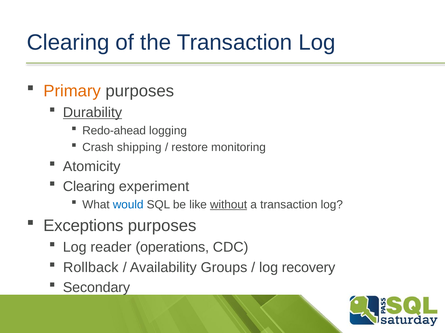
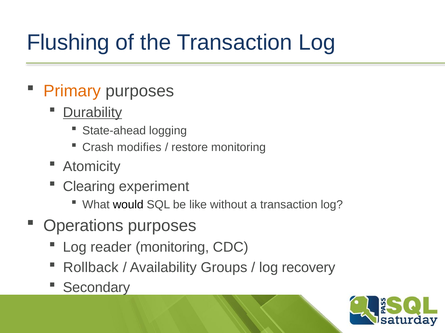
Clearing: Clearing -> Flushing (68, 43)
Redo-ahead: Redo-ahead -> State-ahead (114, 131)
shipping: shipping -> modifies (139, 148)
would colour: blue -> black (128, 205)
without underline: present -> none (229, 205)
Exceptions: Exceptions -> Operations (83, 226)
reader operations: operations -> monitoring (172, 248)
